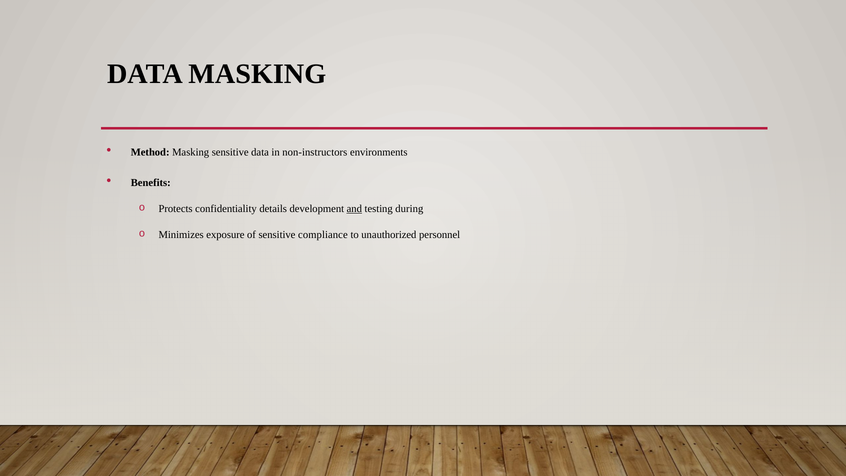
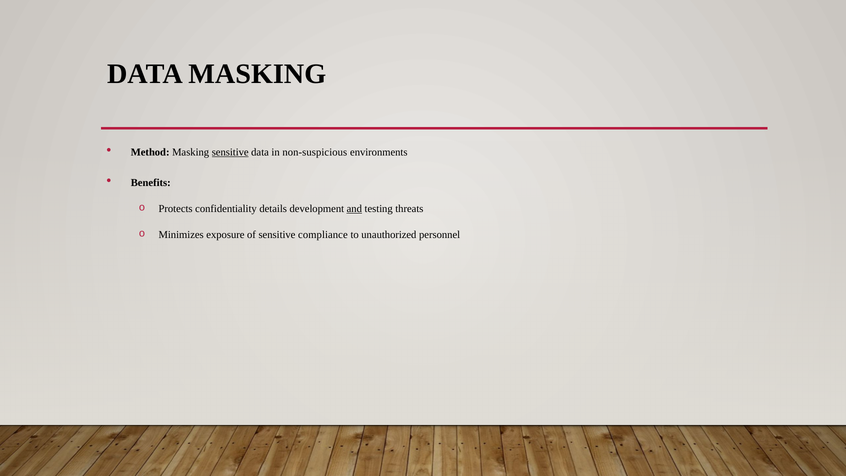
sensitive underline: none -> present (230, 152)
non-instructors: non-instructors -> non-suspicious (315, 152)
during: during -> threats (409, 208)
